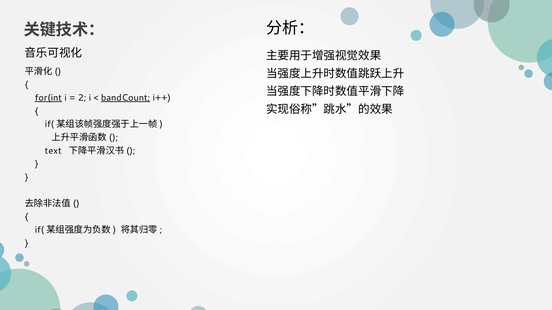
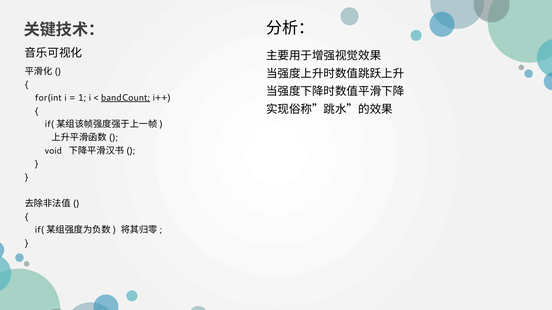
for(int underline: present -> none (48, 98)
2: 2 -> 1 (82, 98)
text: text -> void (53, 151)
